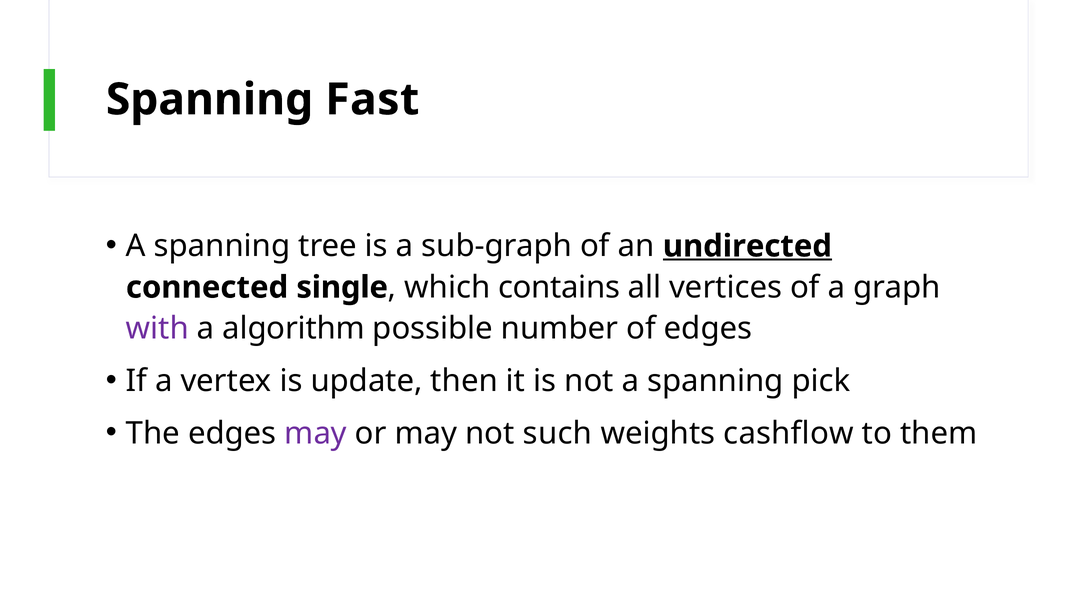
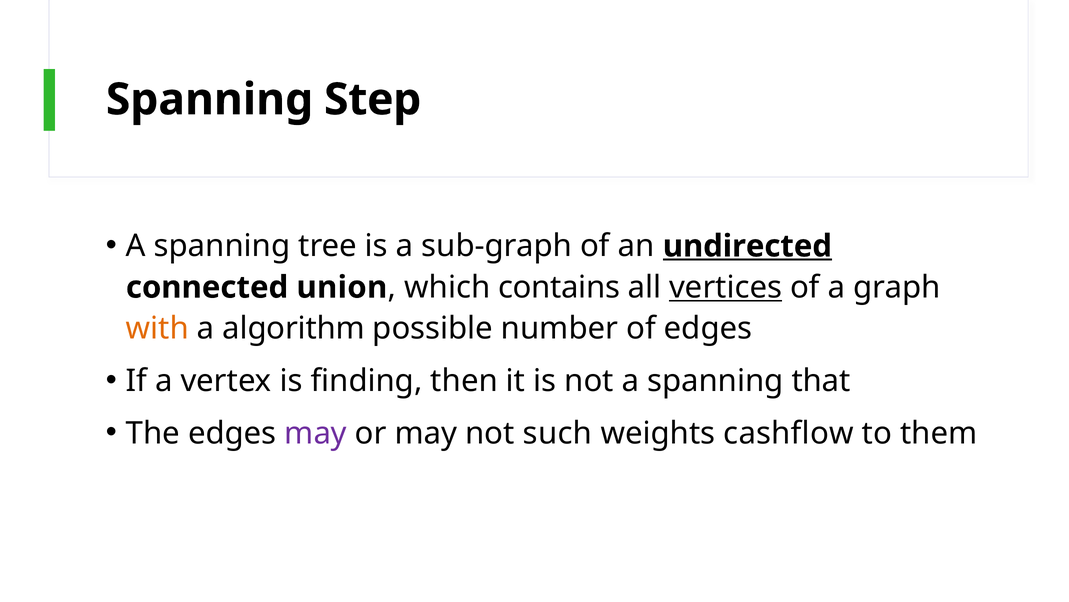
Fast: Fast -> Step (373, 100)
single: single -> union (342, 287)
vertices underline: none -> present (726, 287)
with colour: purple -> orange (157, 328)
update: update -> finding (367, 381)
pick: pick -> that (821, 381)
